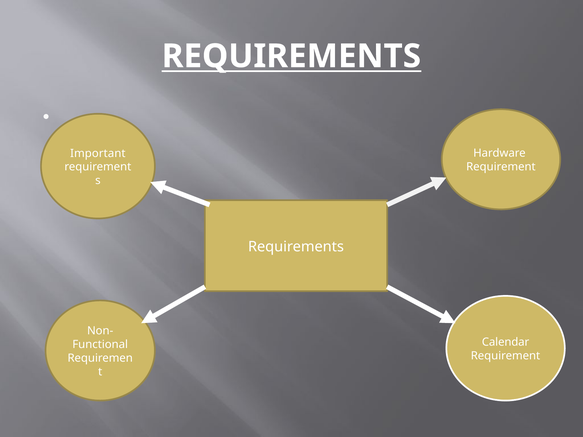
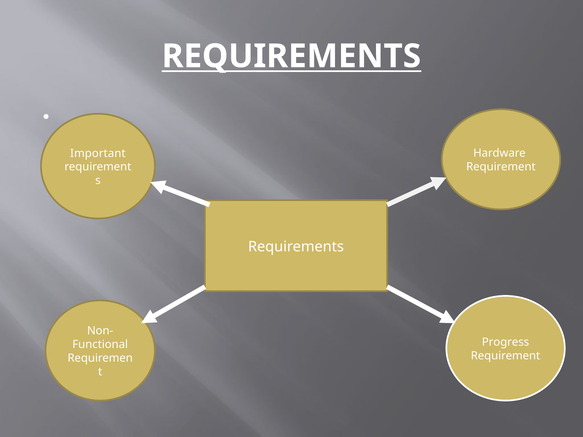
Calendar: Calendar -> Progress (506, 342)
